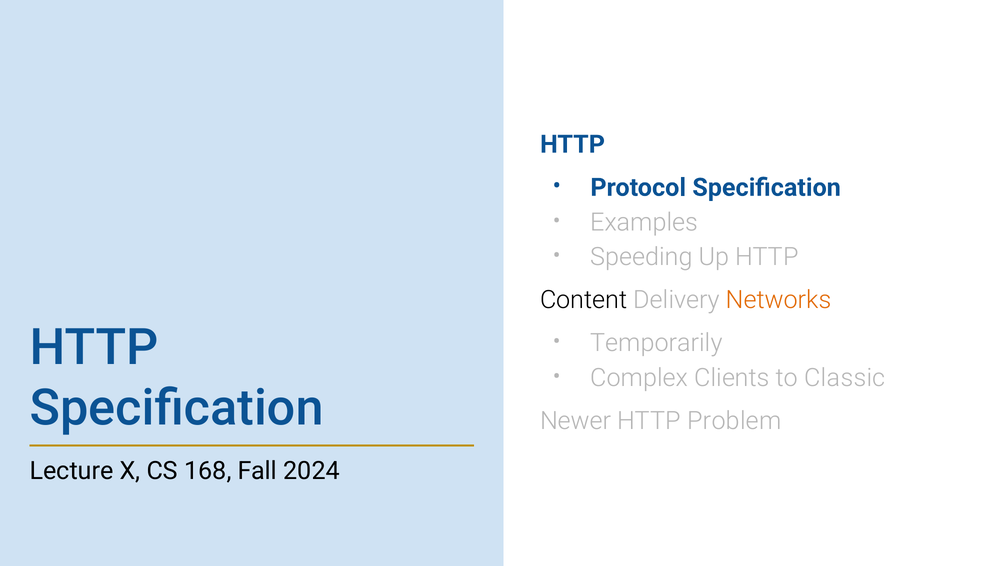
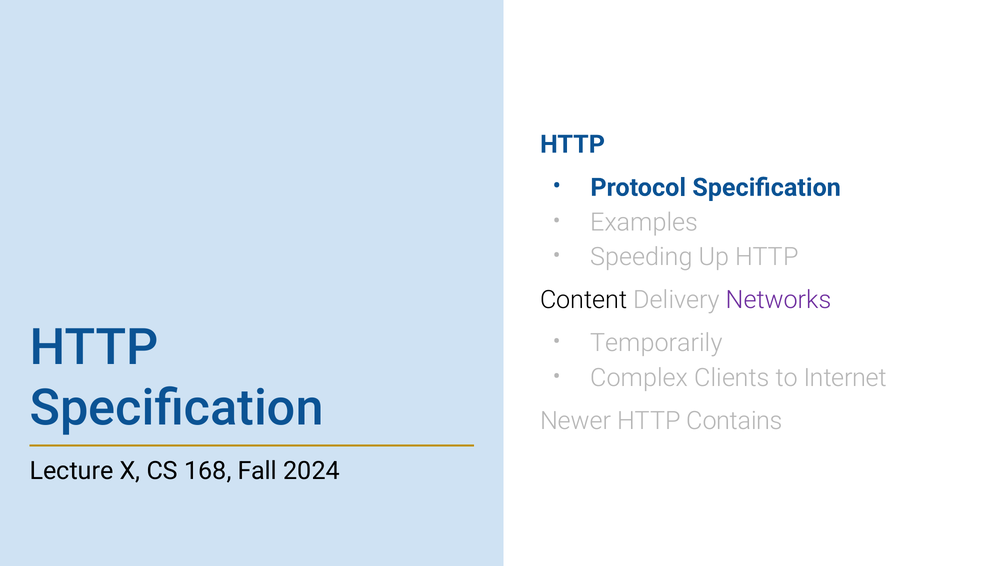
Networks colour: orange -> purple (779, 300)
Classic: Classic -> Internet (845, 378)
Problem: Problem -> Contains (735, 421)
